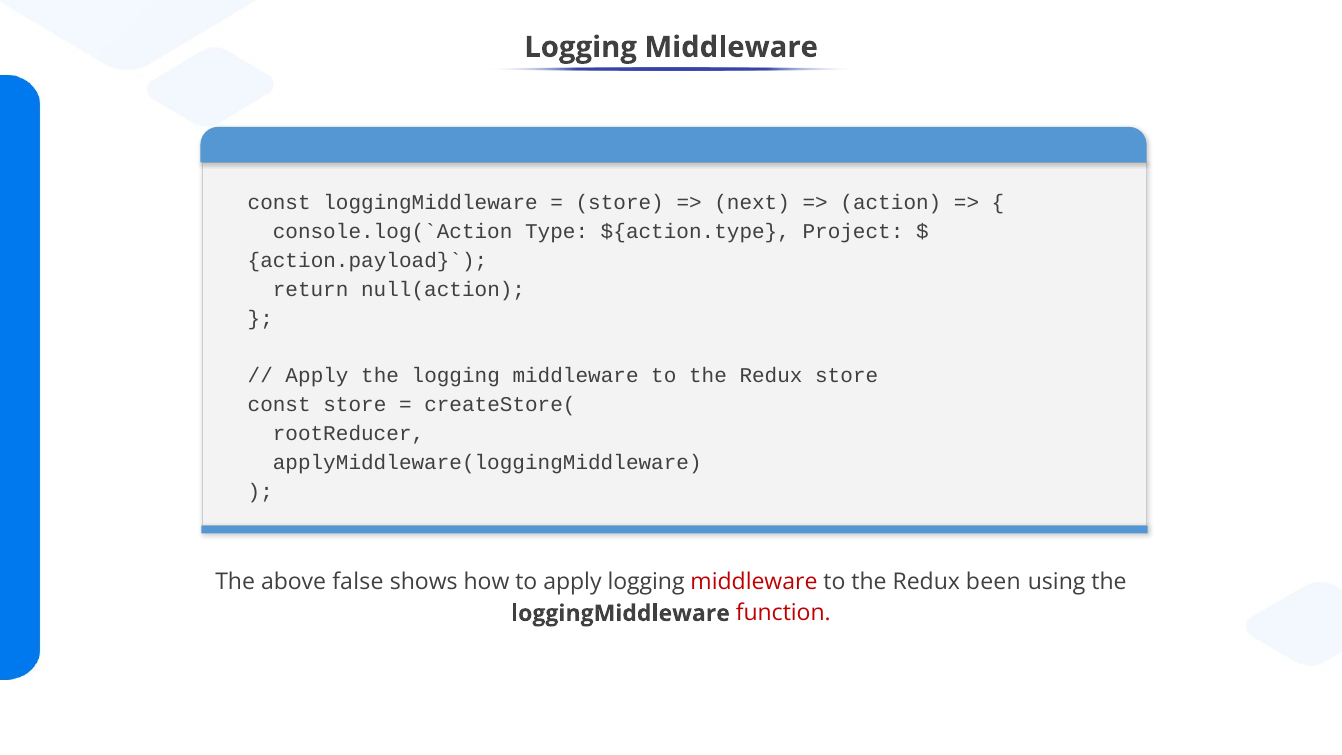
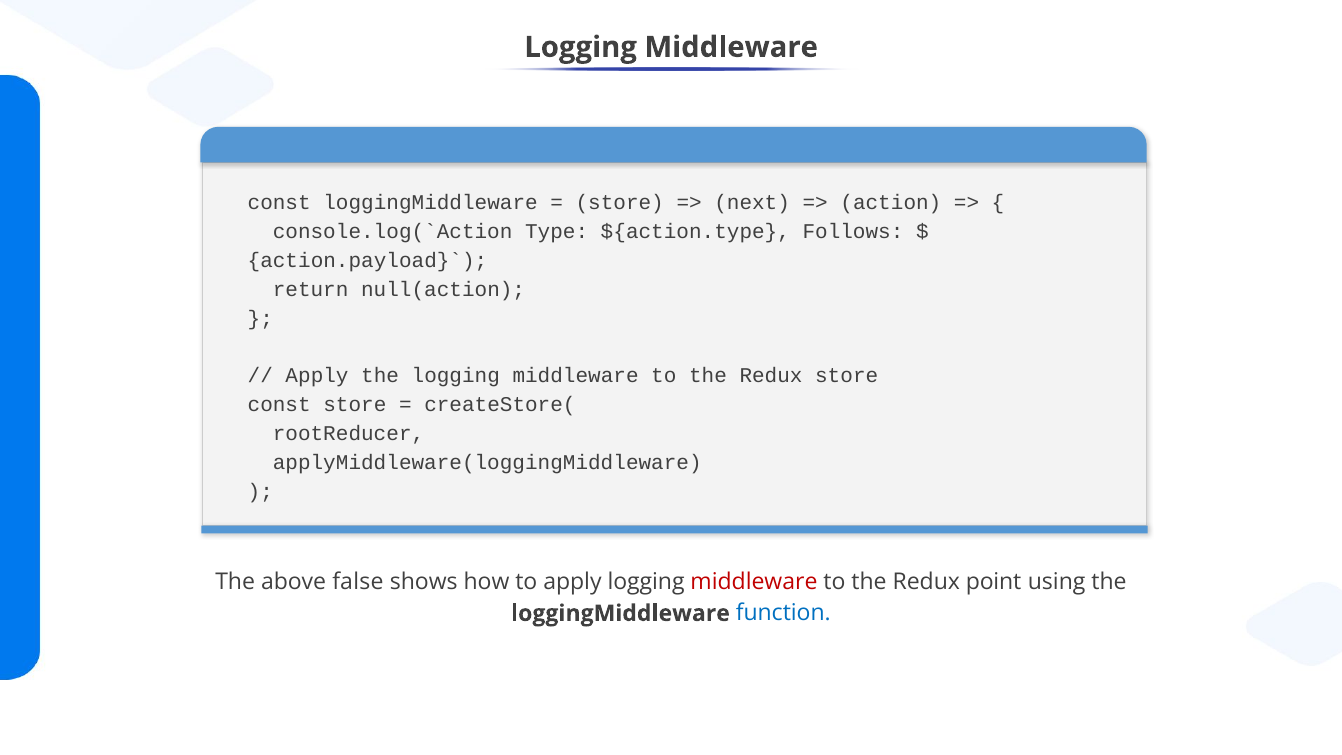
Project: Project -> Follows (853, 231)
been: been -> point (994, 581)
function colour: red -> blue (783, 613)
